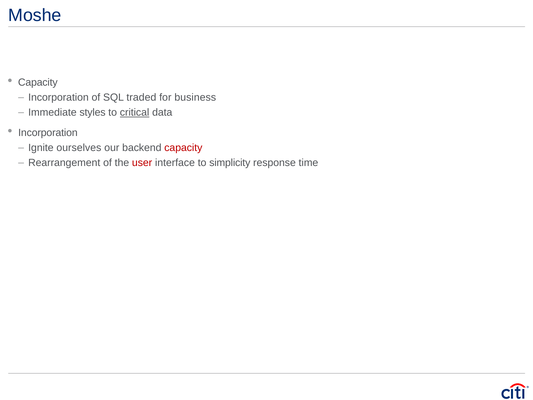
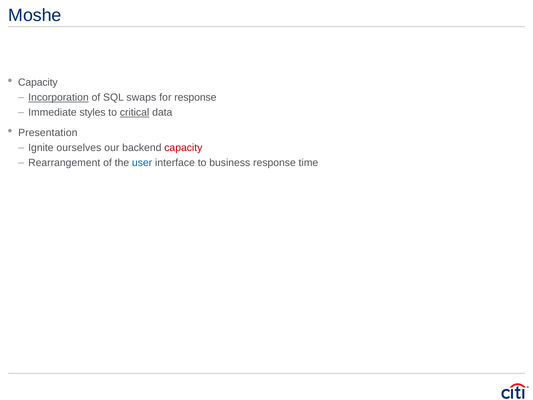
Incorporation underline: none -> present (58, 97)
traded: traded -> swaps (141, 97)
for business: business -> response (195, 97)
Incorporation: Incorporation -> Presentation (48, 133)
user colour: red -> blue (142, 163)
simplicity: simplicity -> business (230, 163)
